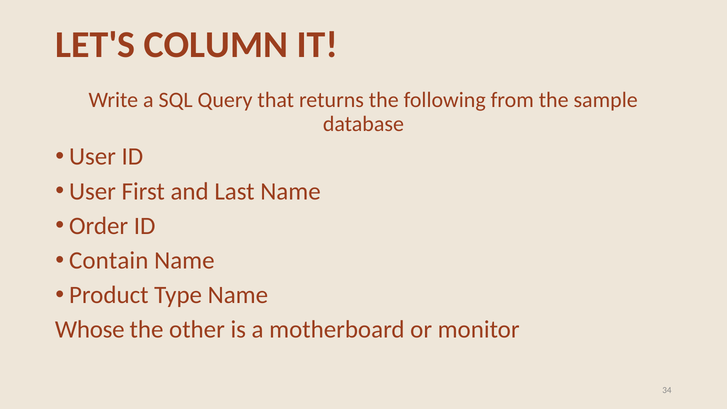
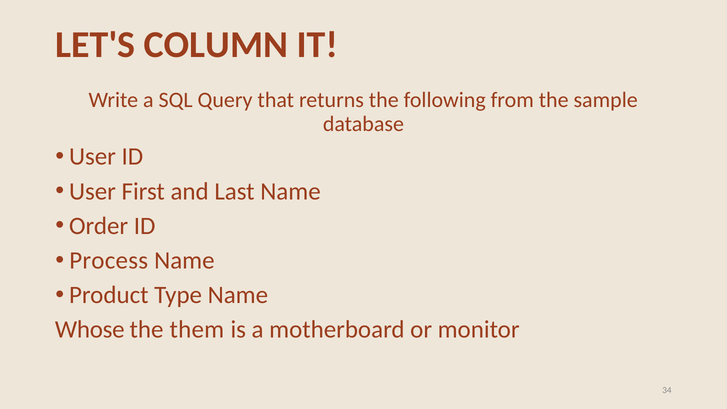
Contain: Contain -> Process (109, 260)
other: other -> them (197, 330)
